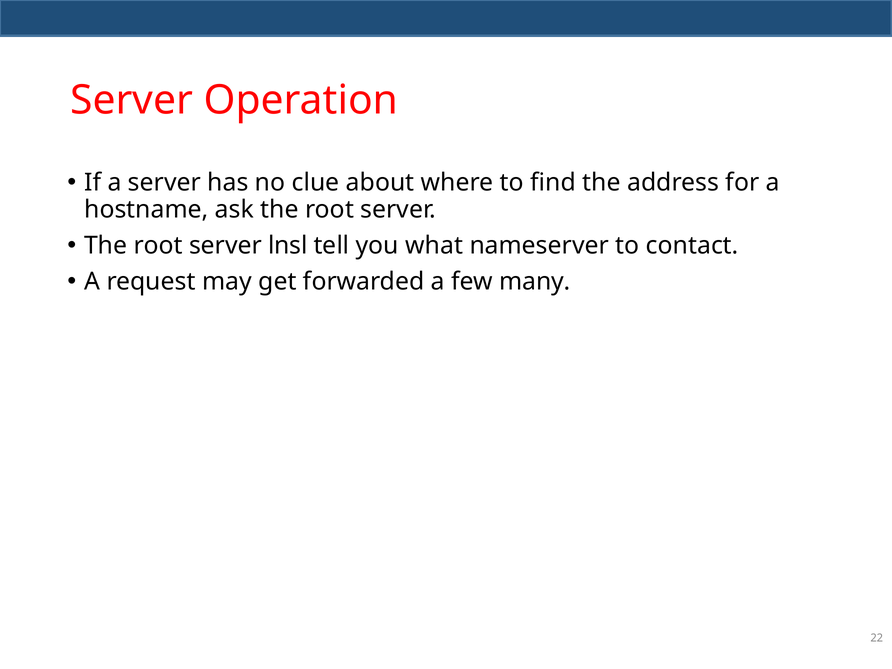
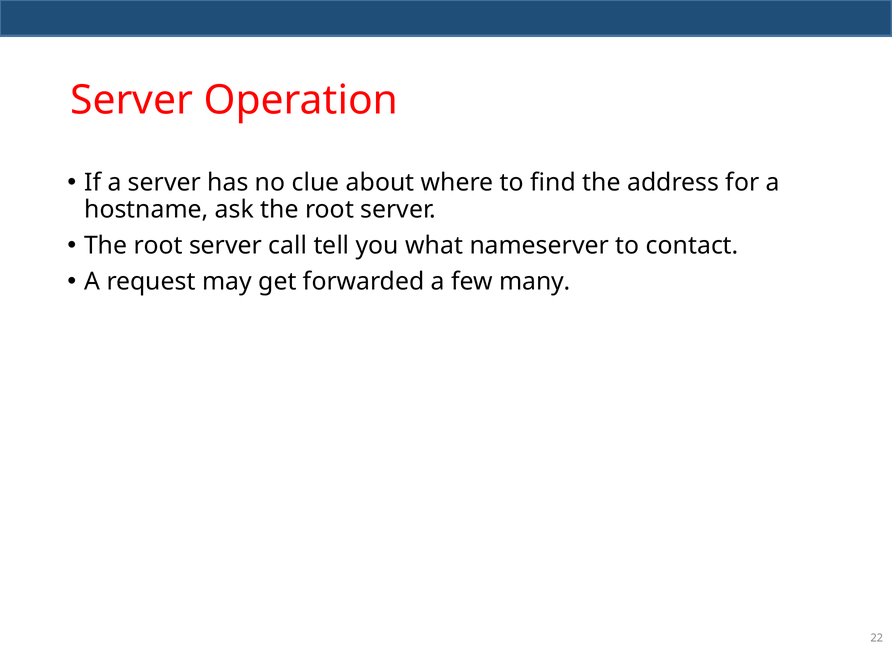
lnsl: lnsl -> call (288, 245)
